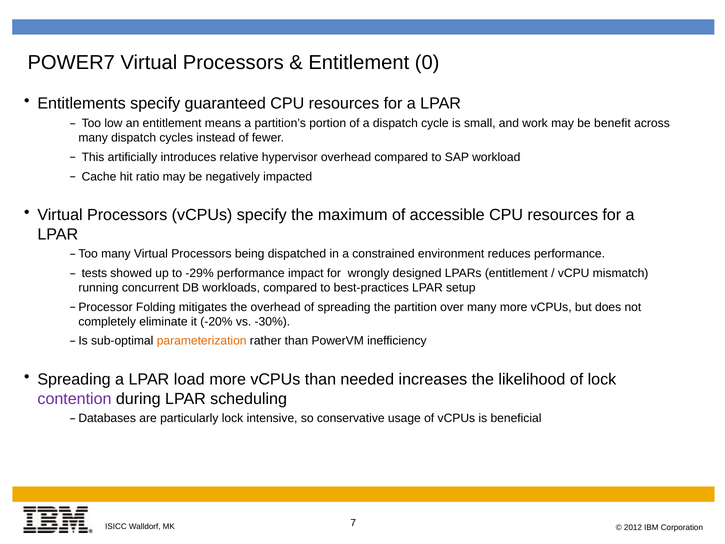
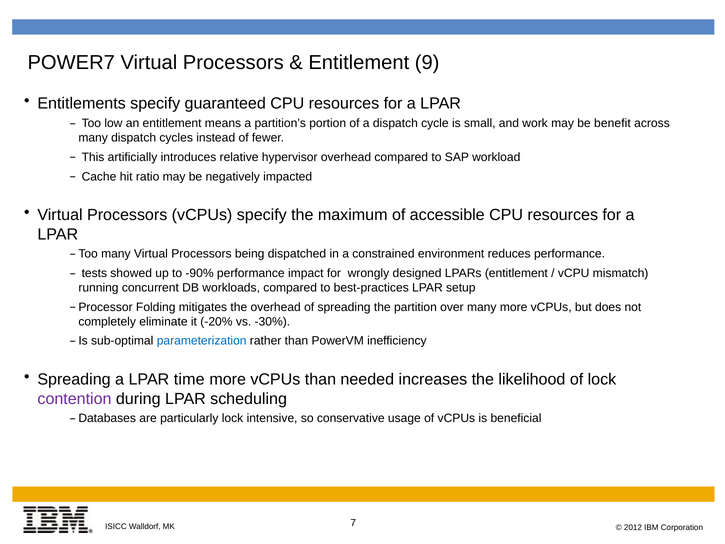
0: 0 -> 9 (427, 62)
-29%: -29% -> -90% (200, 273)
parameterization colour: orange -> blue (202, 341)
load: load -> time (189, 379)
